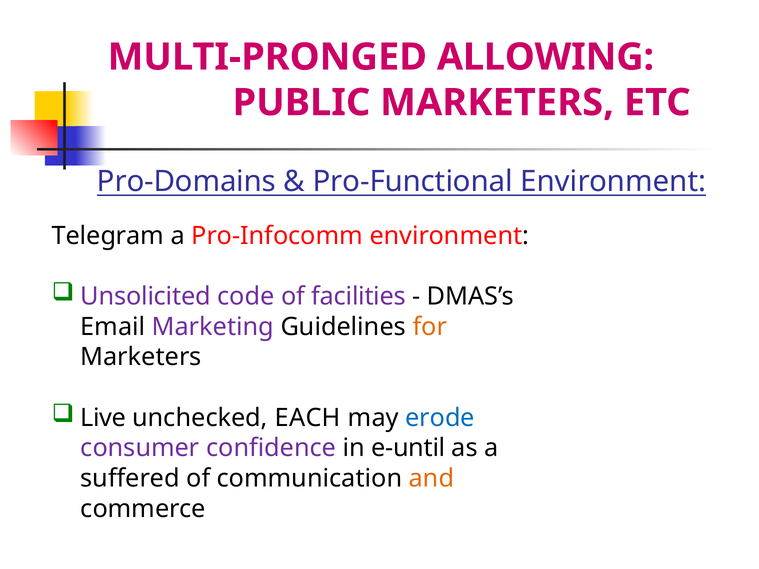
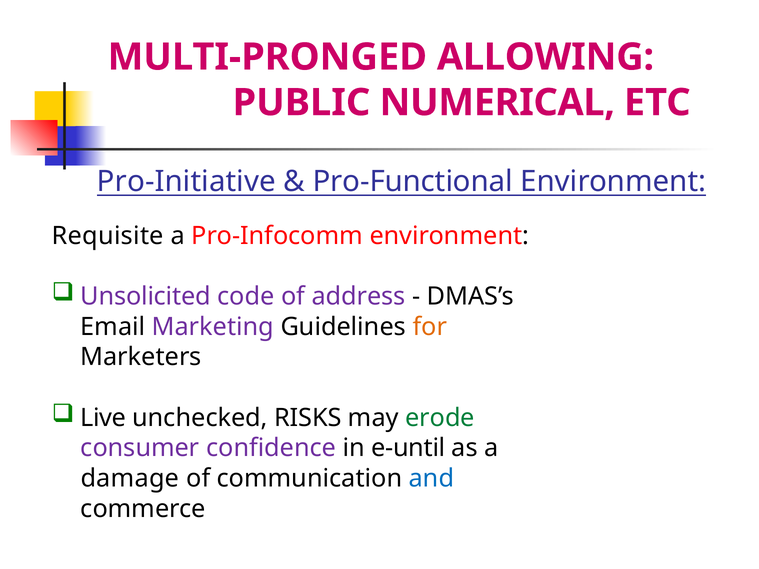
PUBLIC MARKETERS: MARKETERS -> NUMERICAL (497, 103)
Pro-Domains: Pro-Domains -> Pro-Initiative (186, 182)
Telegram: Telegram -> Requisite (108, 236)
facilities: facilities -> address (359, 297)
EACH: EACH -> RISKS (308, 418)
erode colour: blue -> green (440, 418)
suffered: suffered -> damage (130, 479)
and colour: orange -> blue (431, 479)
